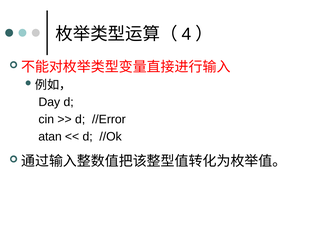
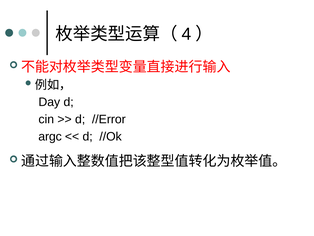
atan: atan -> argc (50, 136)
